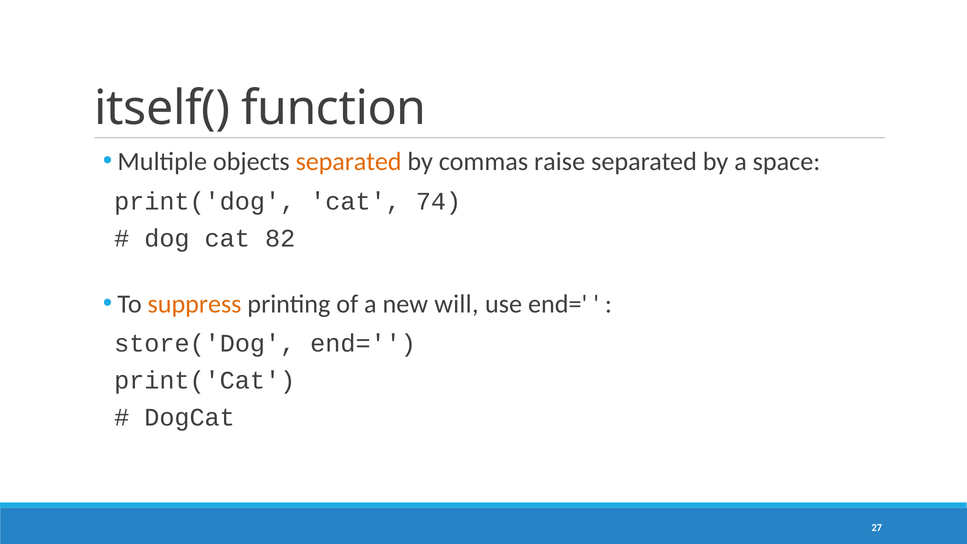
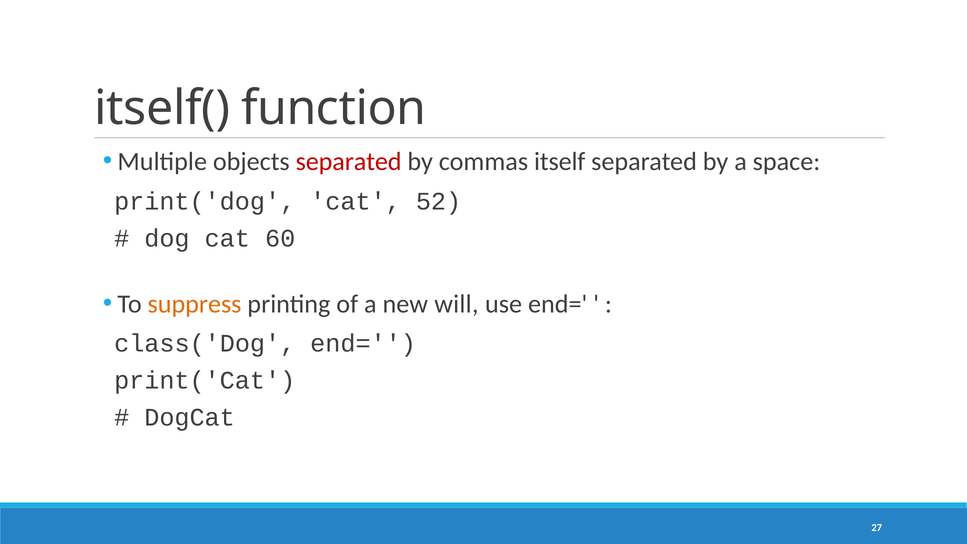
separated colour: orange -> red (349, 162)
raise: raise -> itself (560, 162)
74: 74 -> 52 (439, 201)
82: 82 -> 60 (280, 238)
store('Dog: store('Dog -> class('Dog (205, 343)
